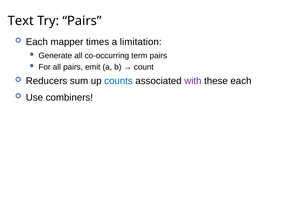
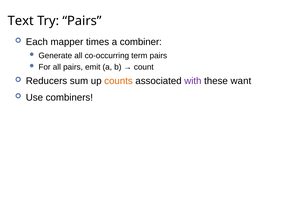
limitation: limitation -> combiner (141, 42)
counts colour: blue -> orange (118, 81)
these each: each -> want (241, 81)
